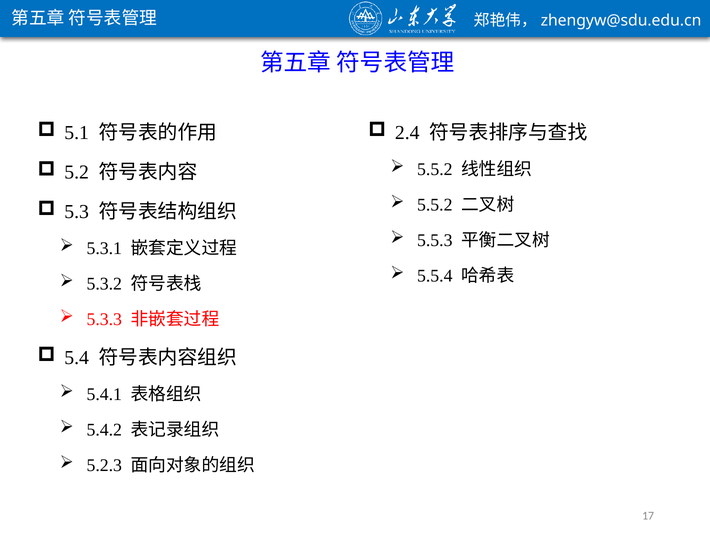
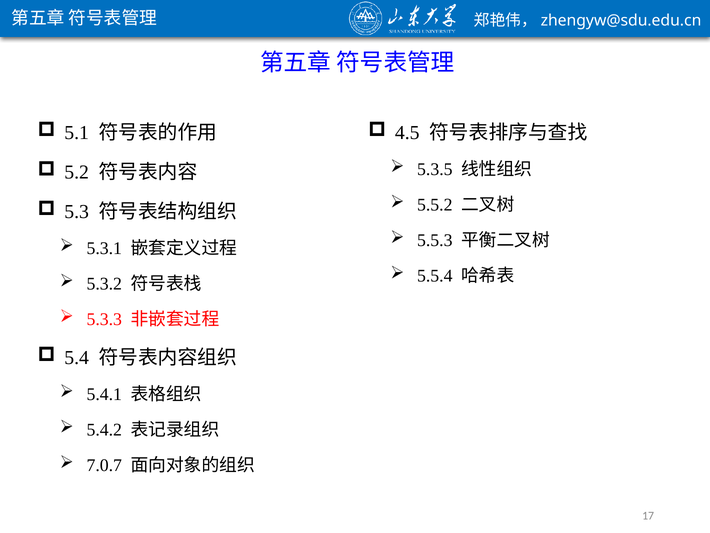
2.4: 2.4 -> 4.5 (407, 133)
5.5.2: 5.5.2 -> 5.3.5 (435, 169)
5.2.3: 5.2.3 -> 7.0.7 (104, 465)
